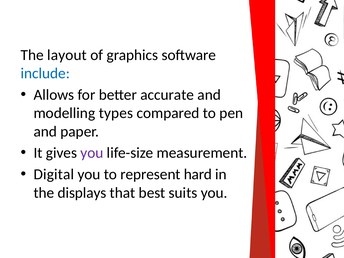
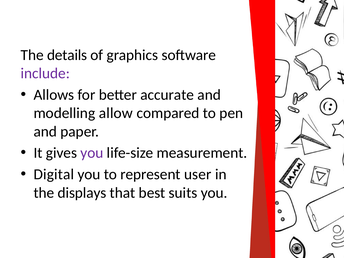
layout: layout -> details (67, 55)
include colour: blue -> purple (45, 73)
types: types -> allow (116, 113)
hard: hard -> user (198, 174)
